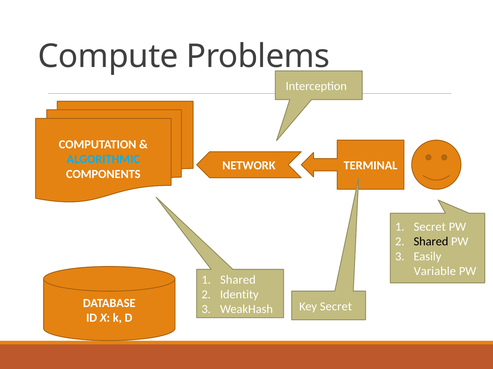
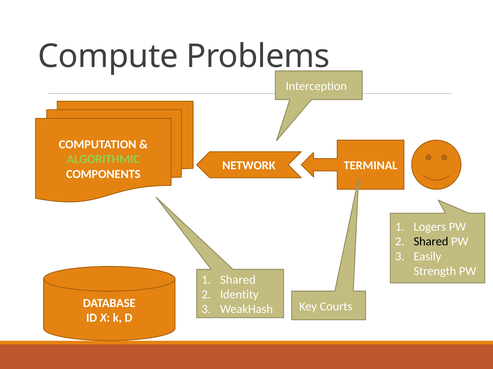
ALGORITHMIC colour: light blue -> light green (103, 160)
Secret: Secret -> Logers (430, 227)
Variable: Variable -> Strength (435, 272)
Key Secret: Secret -> Courts (336, 307)
